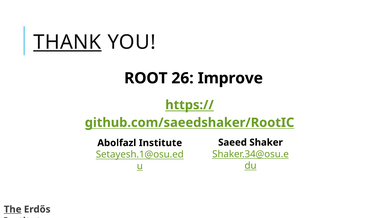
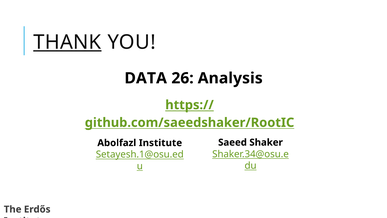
ROOT: ROOT -> DATA (146, 78)
Improve: Improve -> Analysis (230, 78)
The underline: present -> none (13, 209)
